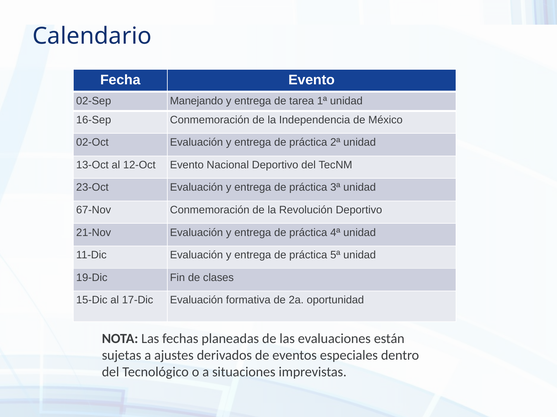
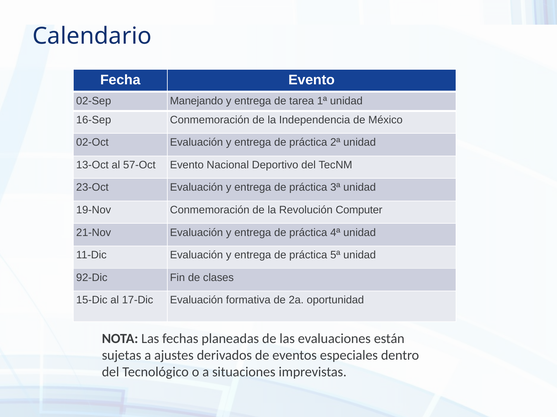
12-Oct: 12-Oct -> 57-Oct (139, 165)
67-Nov: 67-Nov -> 19-Nov (94, 210)
Revolución Deportivo: Deportivo -> Computer (359, 210)
19-Dic: 19-Dic -> 92-Dic (92, 278)
